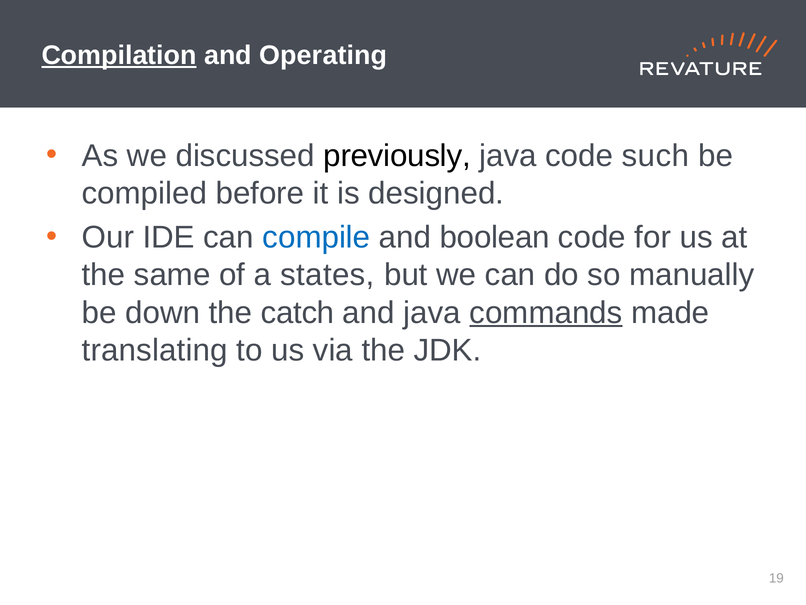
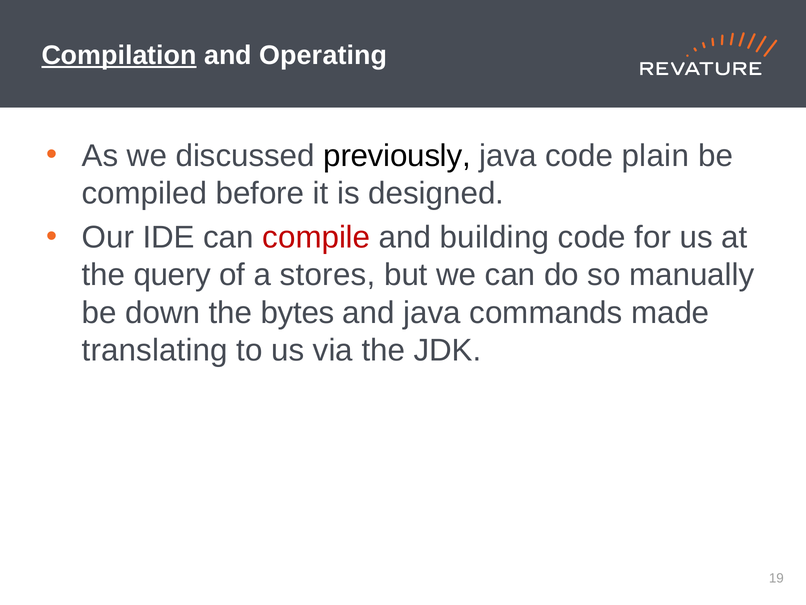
such: such -> plain (655, 156)
compile colour: blue -> red (316, 237)
boolean: boolean -> building (494, 237)
same: same -> query (172, 275)
states: states -> stores (328, 275)
catch: catch -> bytes (298, 312)
commands underline: present -> none (546, 312)
